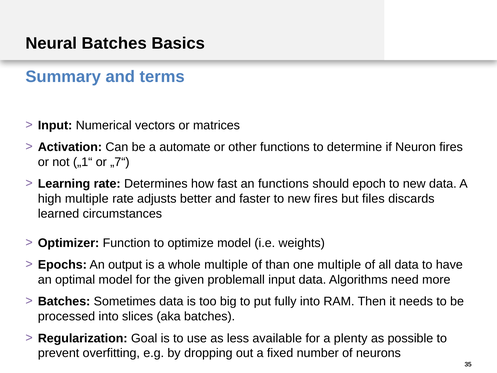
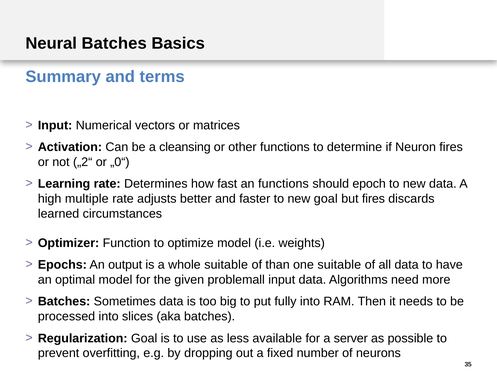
automate: automate -> cleansing (185, 147)
„1“: „1“ -> „2“ (83, 162)
„7“: „7“ -> „0“ (120, 162)
new fires: fires -> goal (326, 199)
but files: files -> fires (373, 199)
whole multiple: multiple -> suitable (226, 265)
one multiple: multiple -> suitable (339, 265)
plenty: plenty -> server (351, 338)
